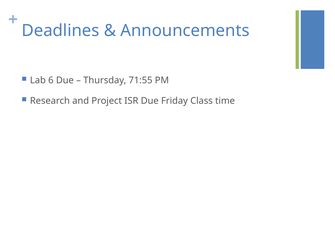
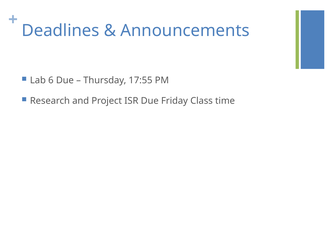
71:55: 71:55 -> 17:55 (141, 80)
